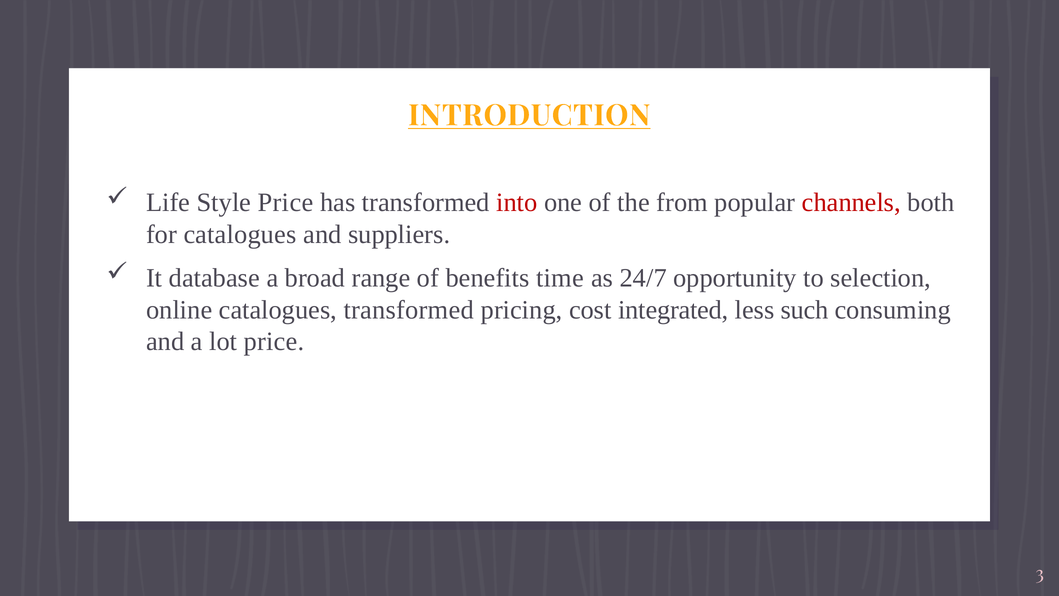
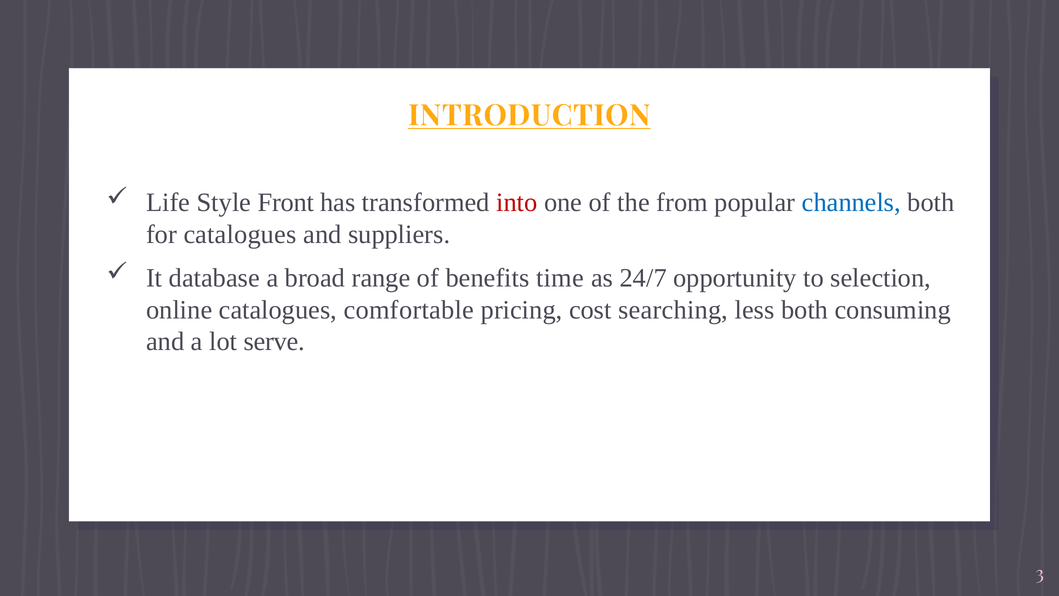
Style Price: Price -> Front (286, 203)
channels colour: red -> blue (851, 203)
catalogues transformed: transformed -> comfortable (409, 310)
integrated: integrated -> searching (673, 310)
less such: such -> both (805, 310)
lot price: price -> serve (274, 341)
